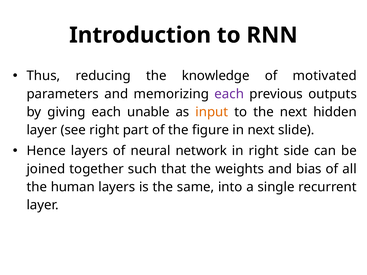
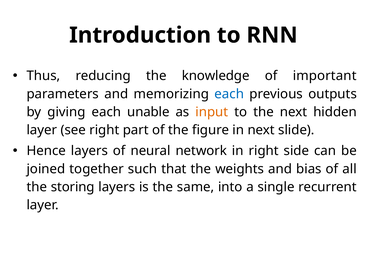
motivated: motivated -> important (325, 76)
each colour: purple -> blue (229, 94)
human: human -> storing (73, 187)
